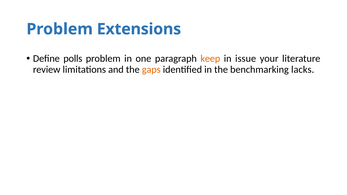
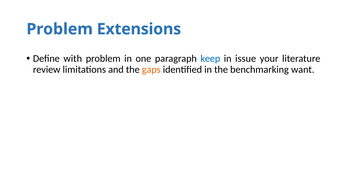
polls: polls -> with (73, 59)
keep colour: orange -> blue (210, 59)
lacks: lacks -> want (303, 70)
